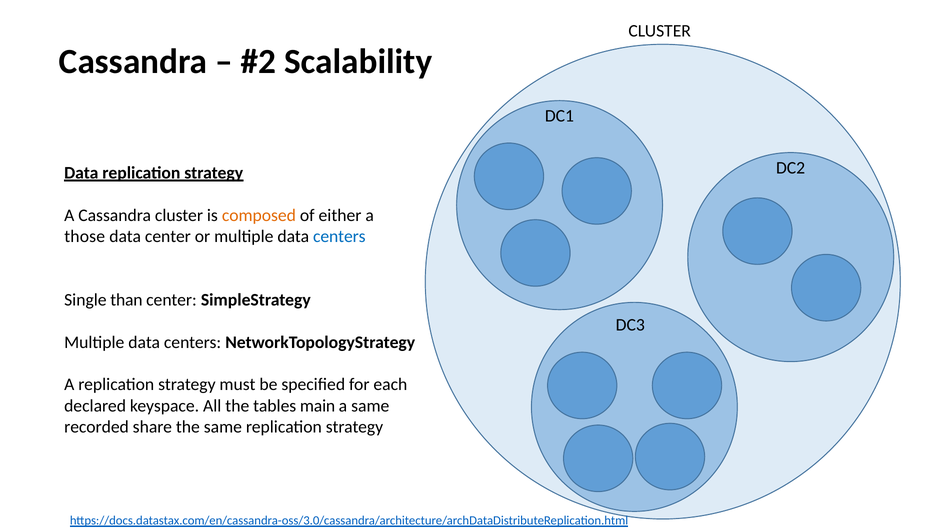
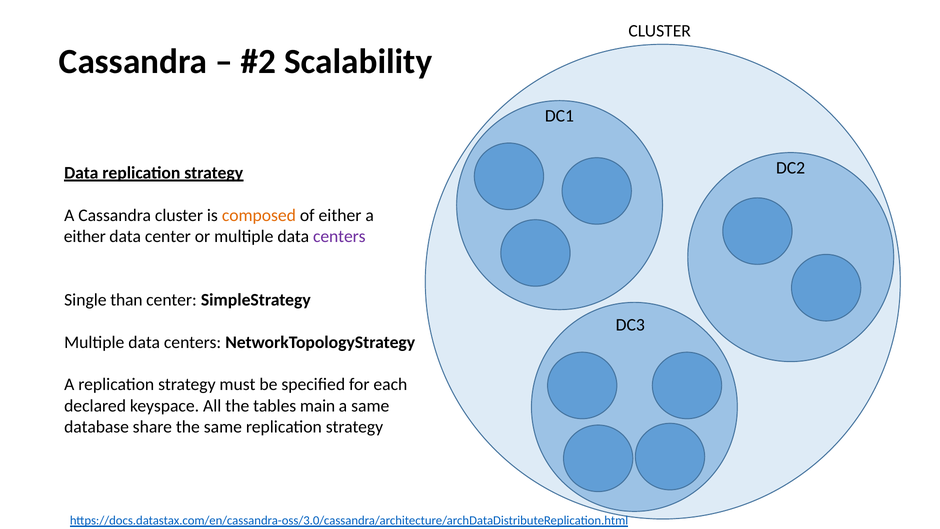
those: those -> either (85, 236)
centers colour: blue -> purple (339, 236)
recorded: recorded -> database (97, 427)
